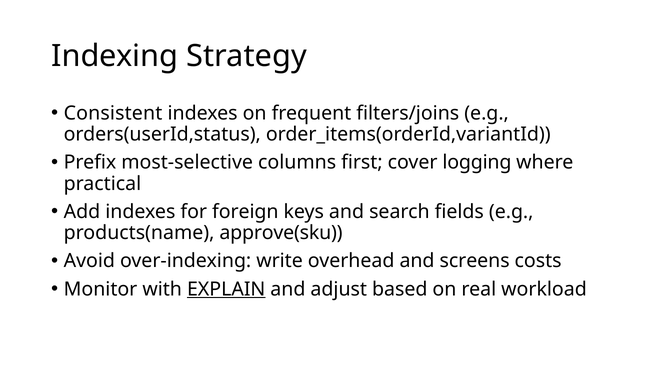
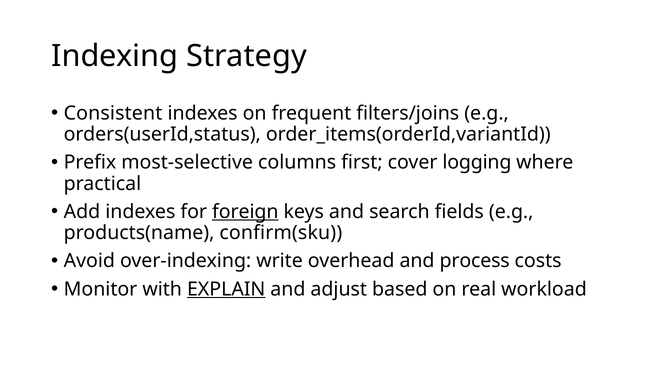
foreign underline: none -> present (245, 212)
approve(sku: approve(sku -> confirm(sku (281, 233)
screens: screens -> process (475, 261)
